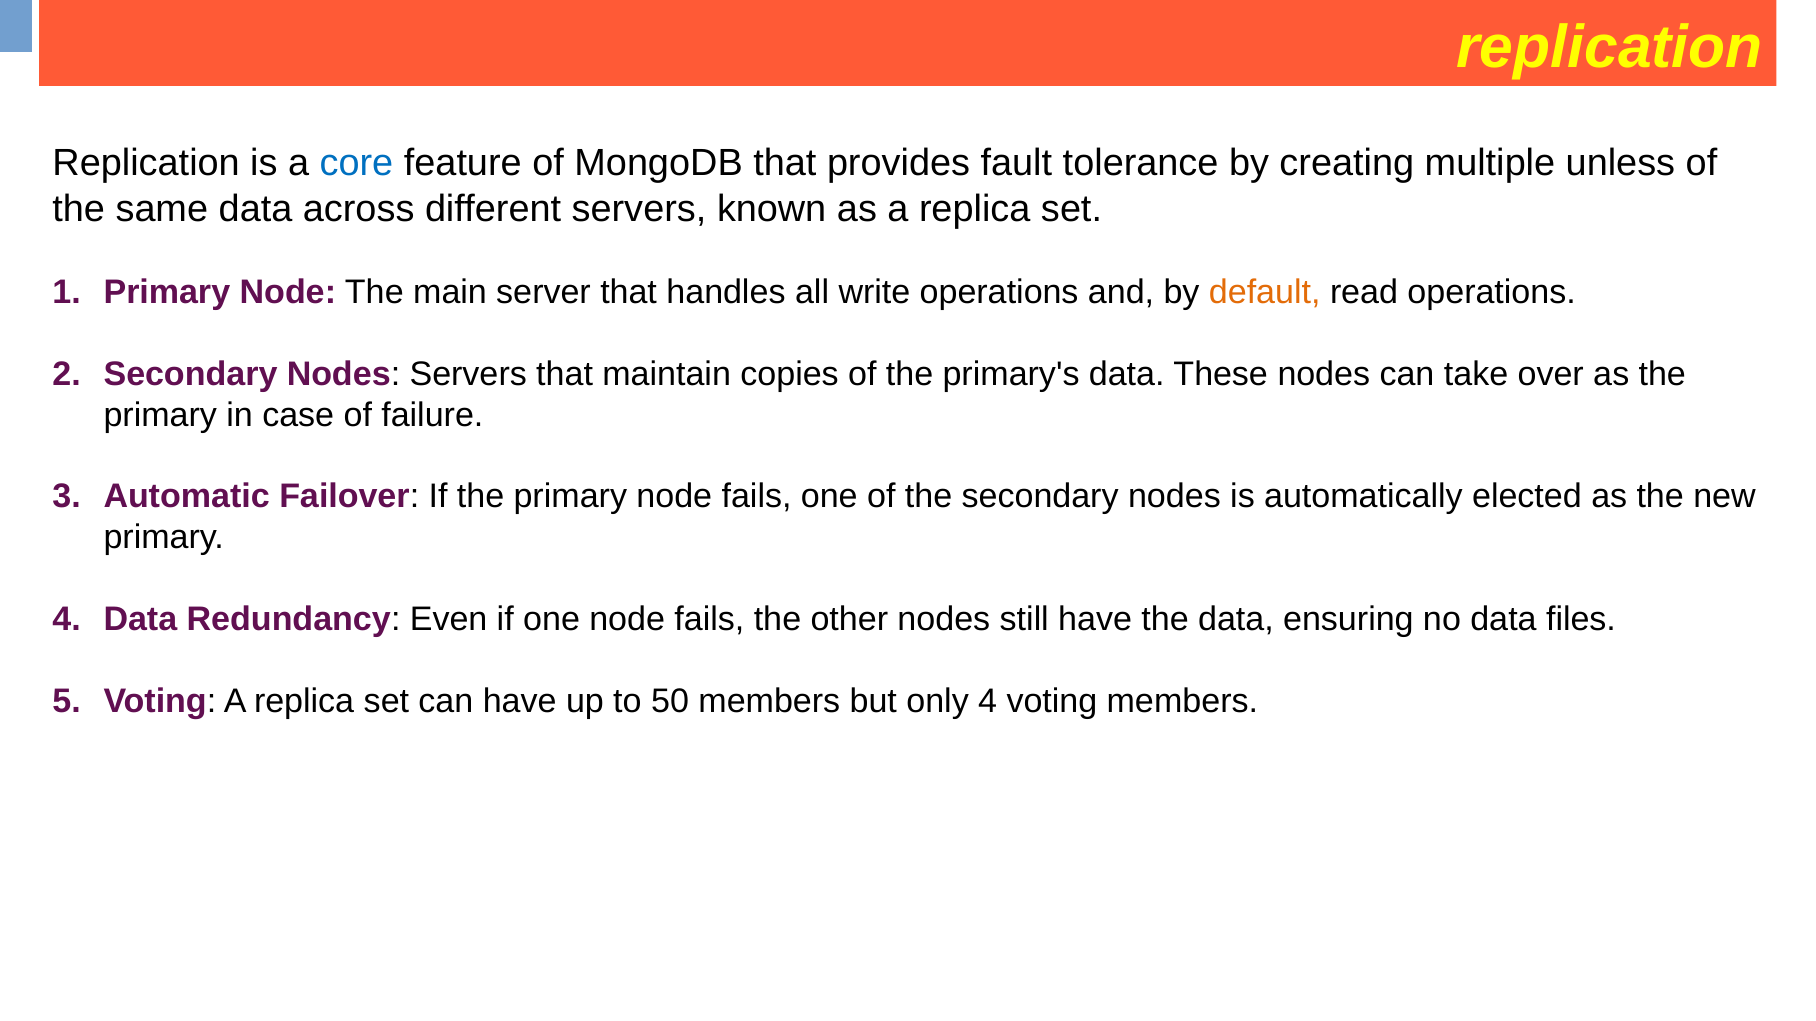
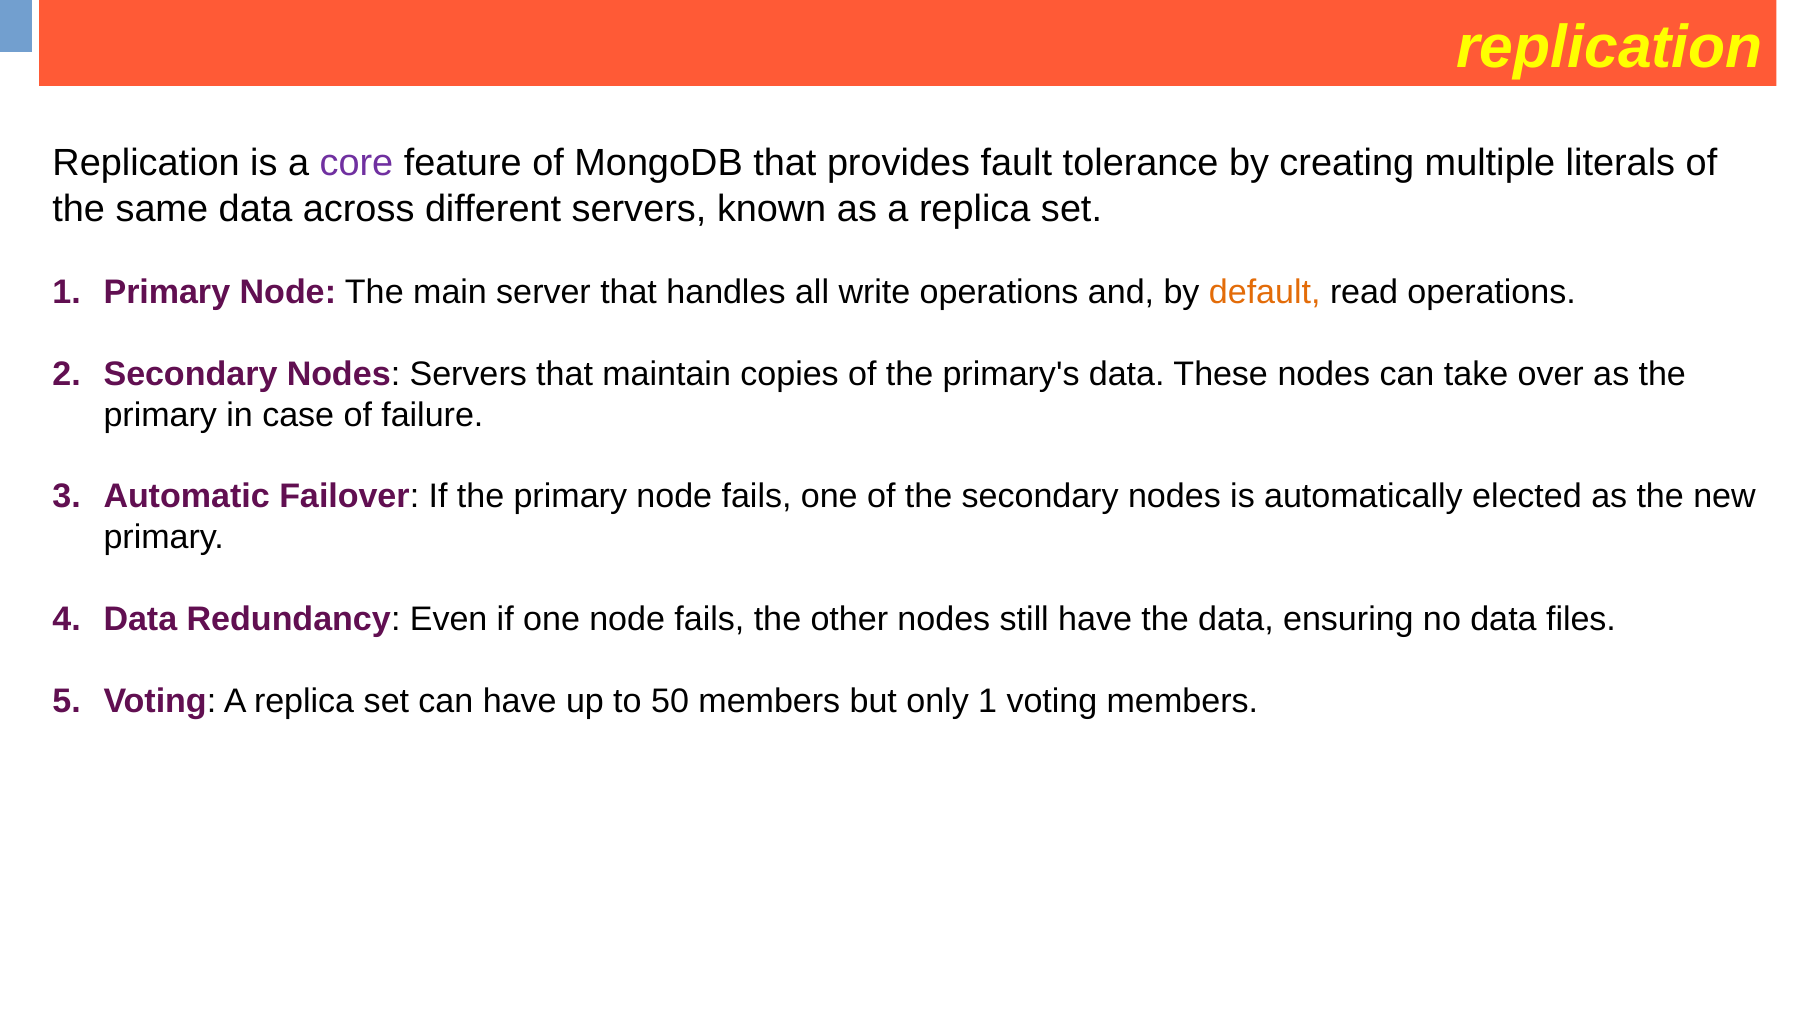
core colour: blue -> purple (356, 163)
unless: unless -> literals (1620, 163)
only 4: 4 -> 1 (988, 701)
